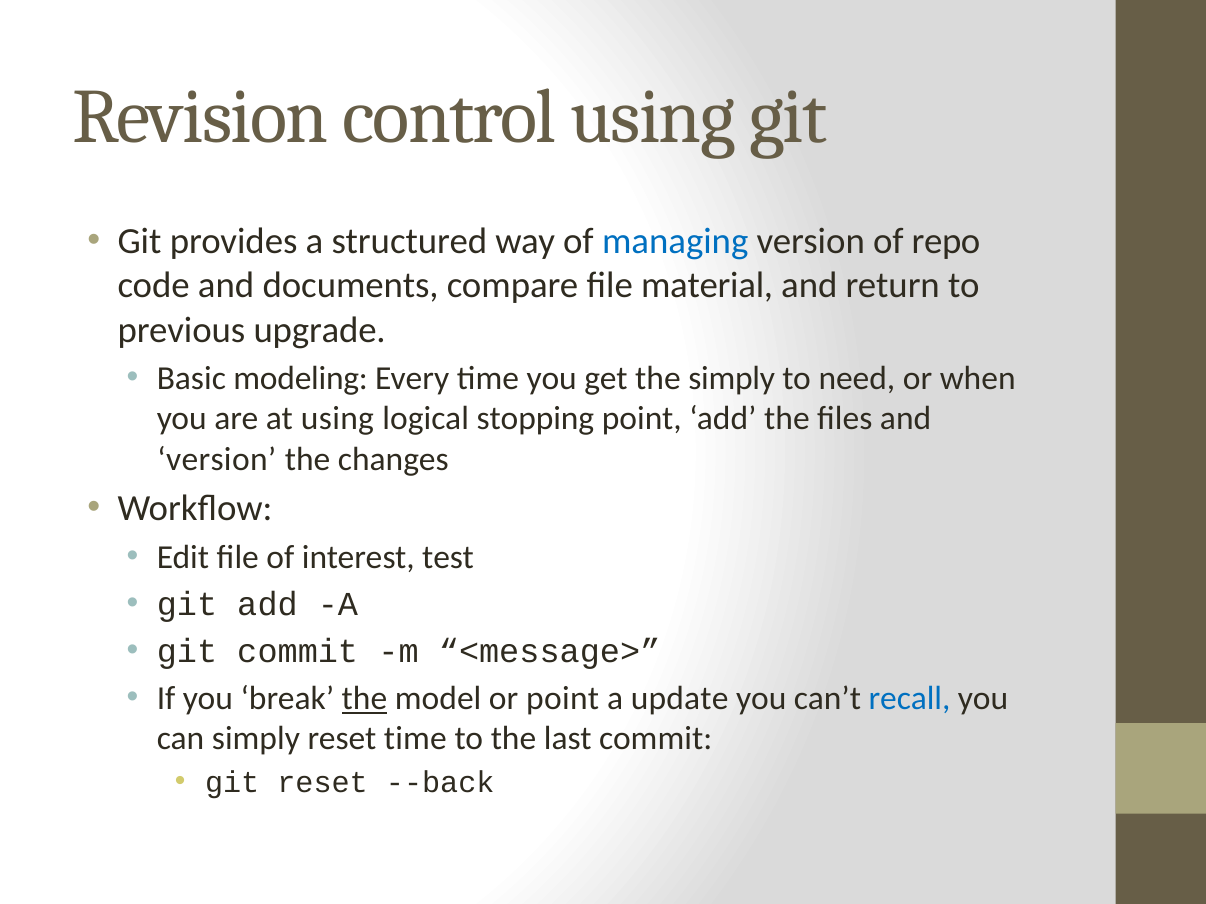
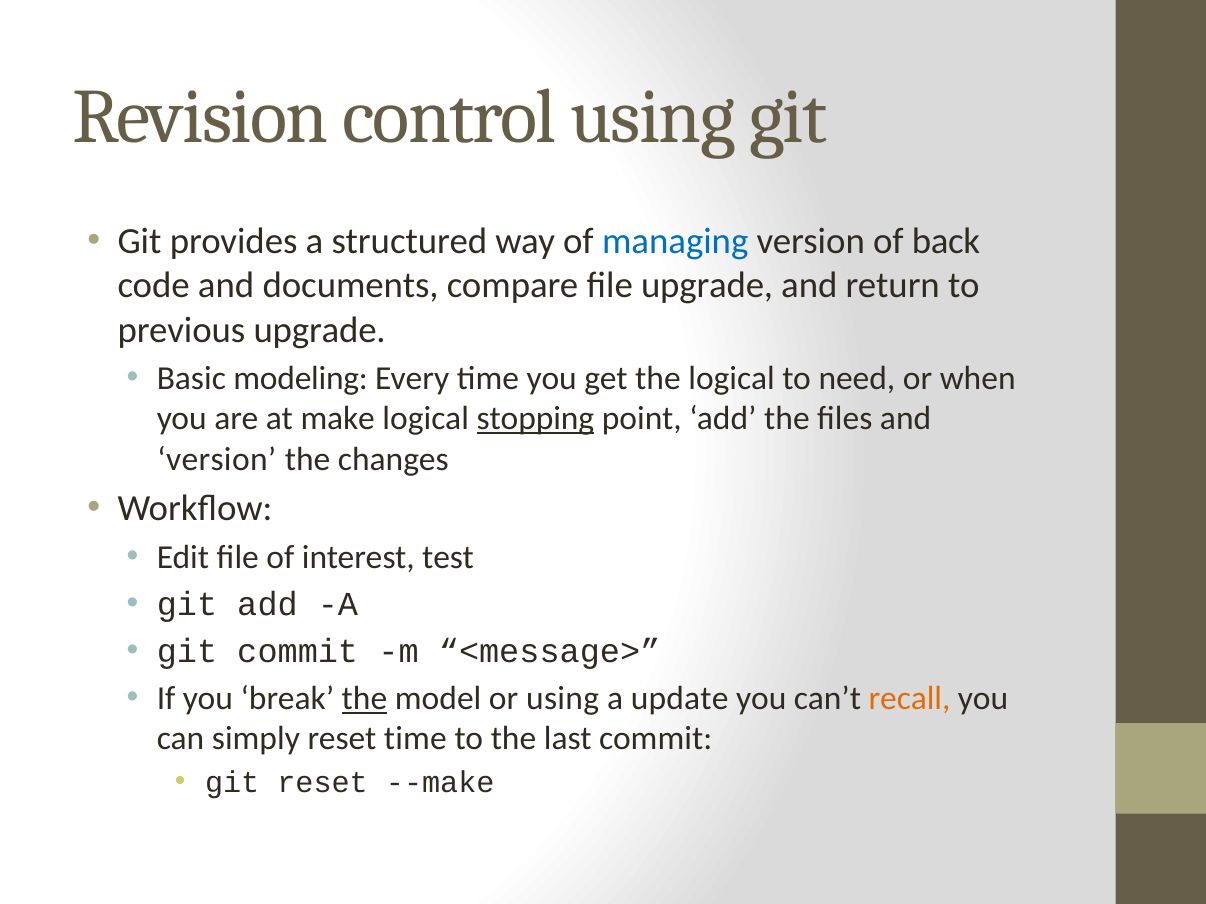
repo: repo -> back (946, 242)
file material: material -> upgrade (707, 286)
the simply: simply -> logical (732, 379)
at using: using -> make (338, 419)
stopping underline: none -> present (535, 419)
or point: point -> using (563, 699)
recall colour: blue -> orange (909, 699)
--back: --back -> --make (440, 783)
